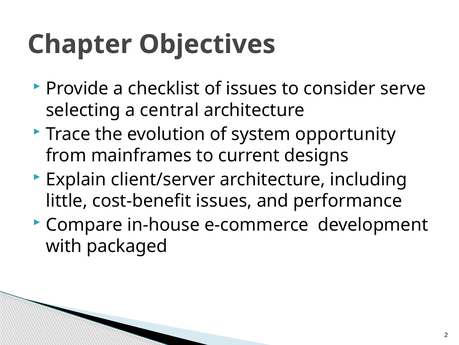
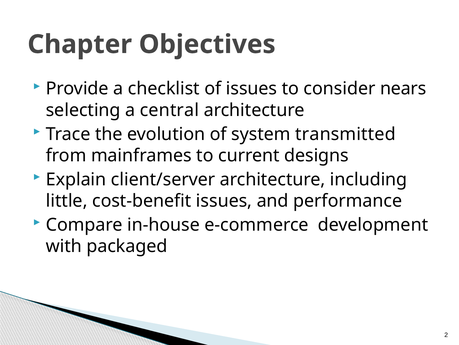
serve: serve -> nears (403, 89)
opportunity: opportunity -> transmitted (346, 134)
